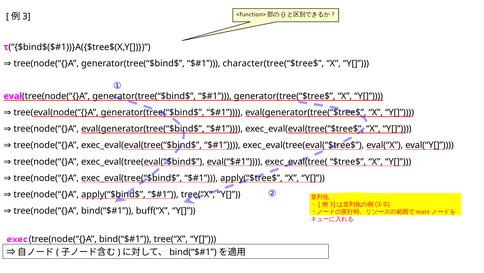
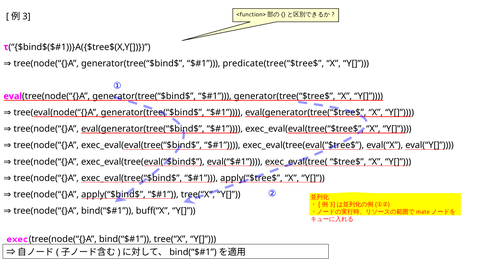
character(tree(“$tree$: character(tree(“$tree$ -> predicate(tree(“$tree$ (273, 63)
